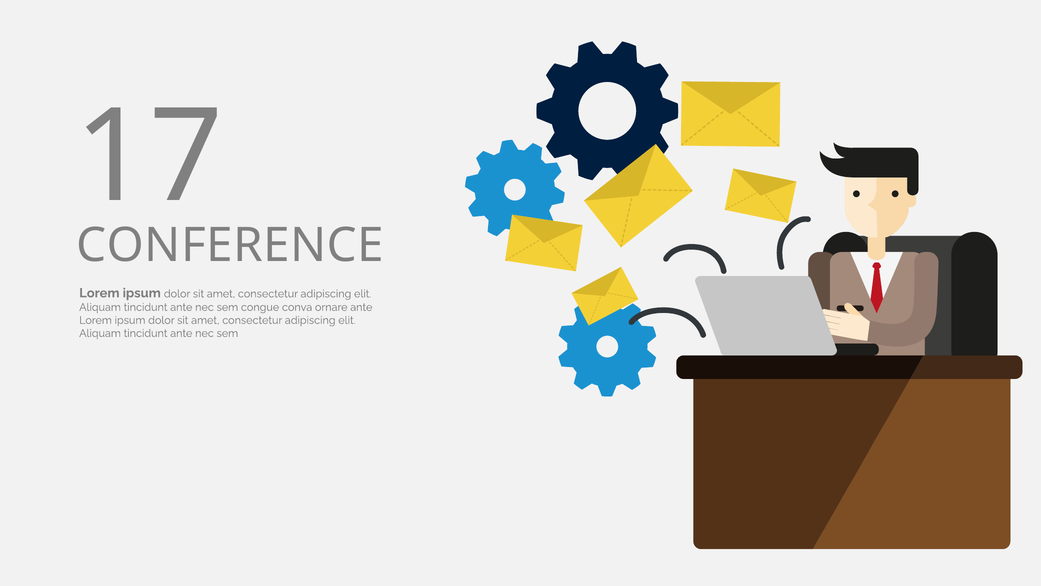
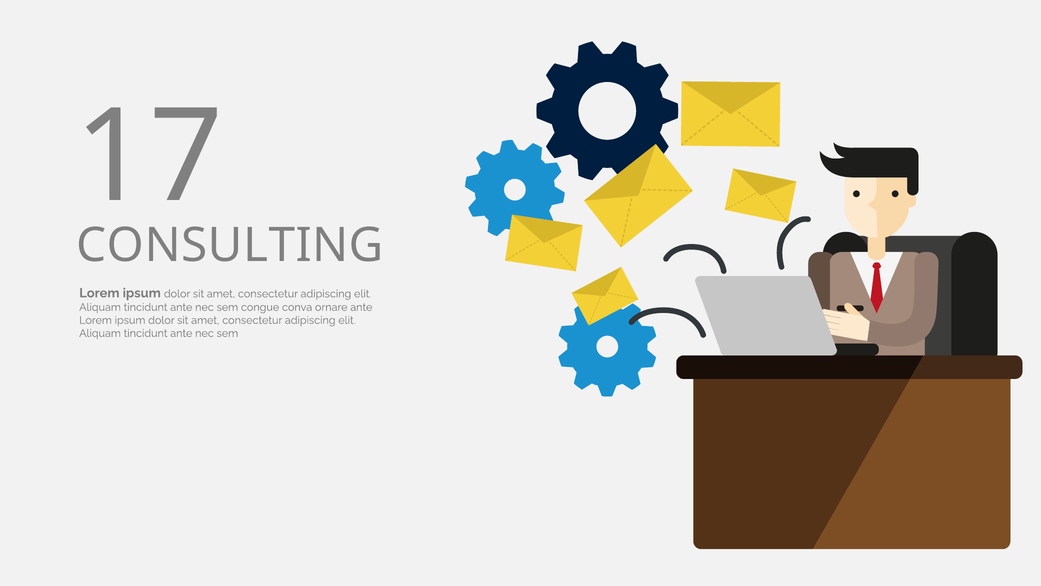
CONFERENCE: CONFERENCE -> CONSULTING (230, 246)
